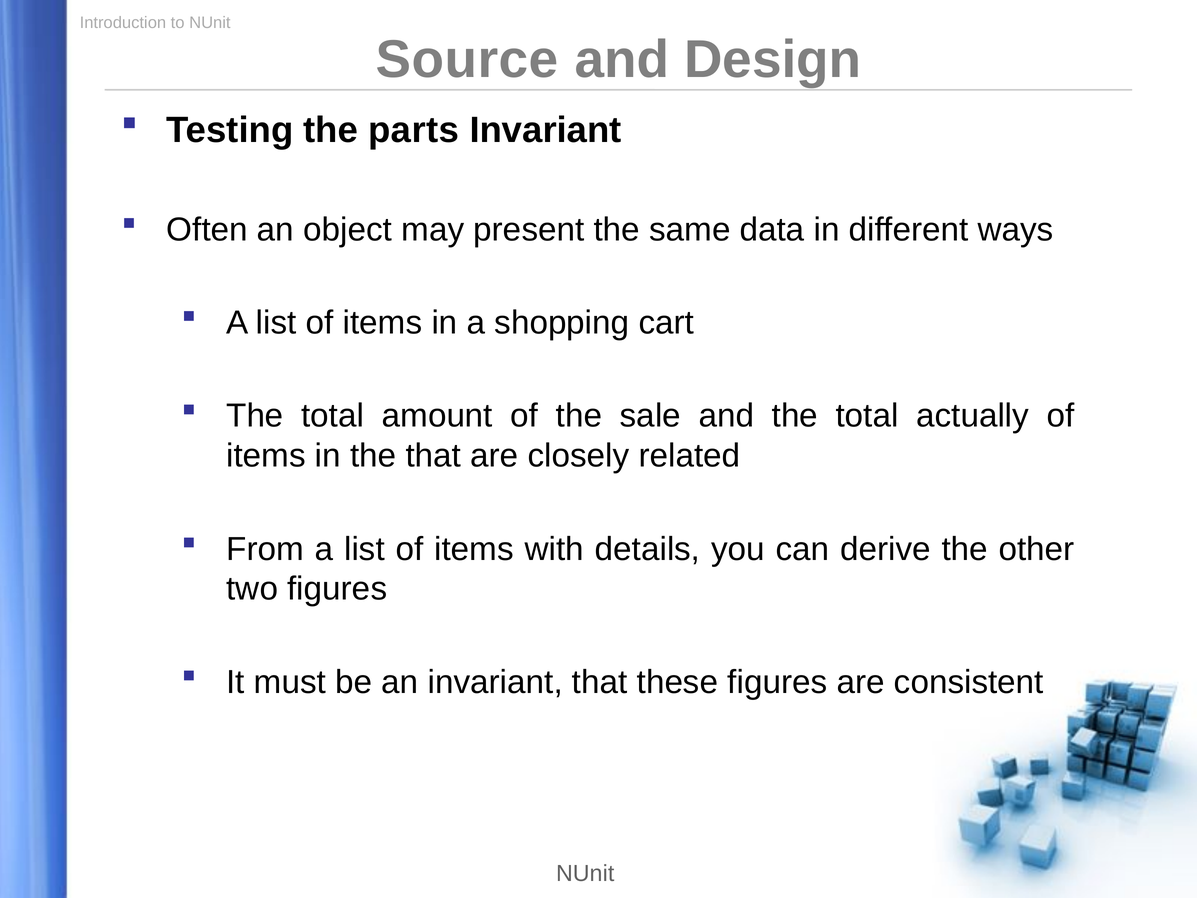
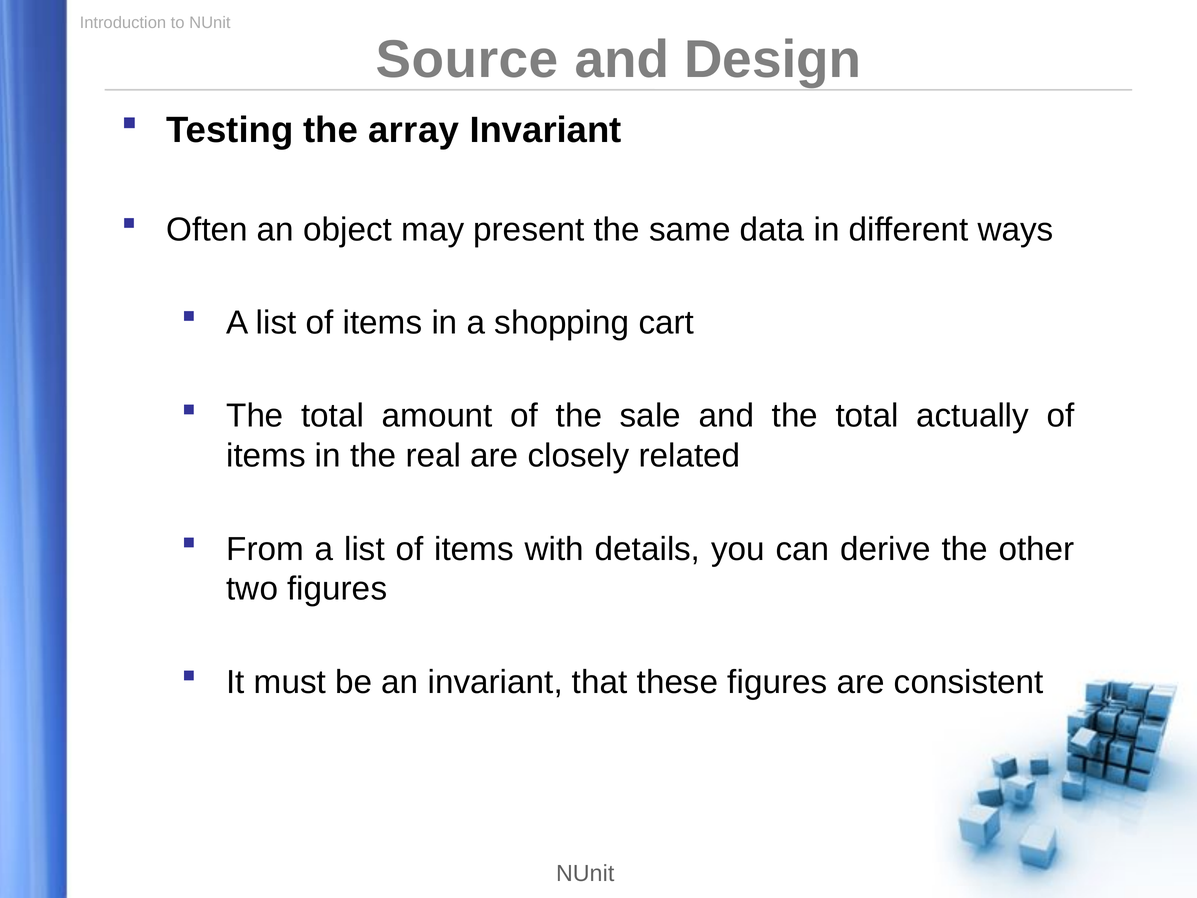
parts: parts -> array (414, 130)
the that: that -> real (433, 456)
